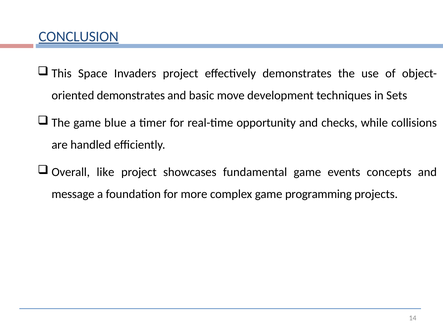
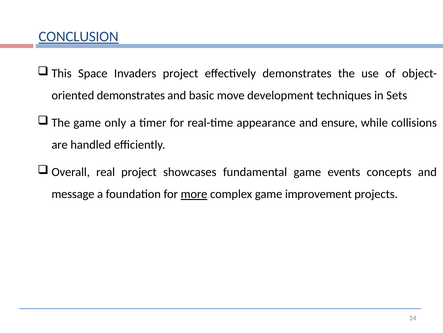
blue: blue -> only (115, 122)
opportunity: opportunity -> appearance (266, 122)
checks: checks -> ensure (339, 122)
like: like -> real (106, 172)
more underline: none -> present (194, 194)
programming: programming -> improvement (318, 194)
